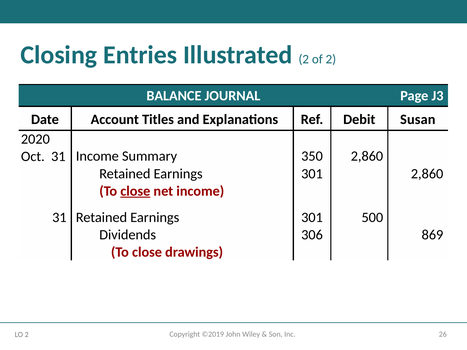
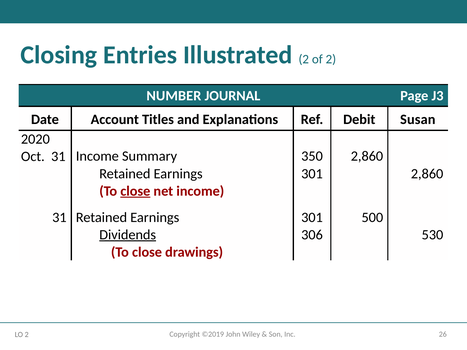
BALANCE: BALANCE -> NUMBER (174, 96)
Dividends underline: none -> present (128, 235)
869: 869 -> 530 (432, 235)
